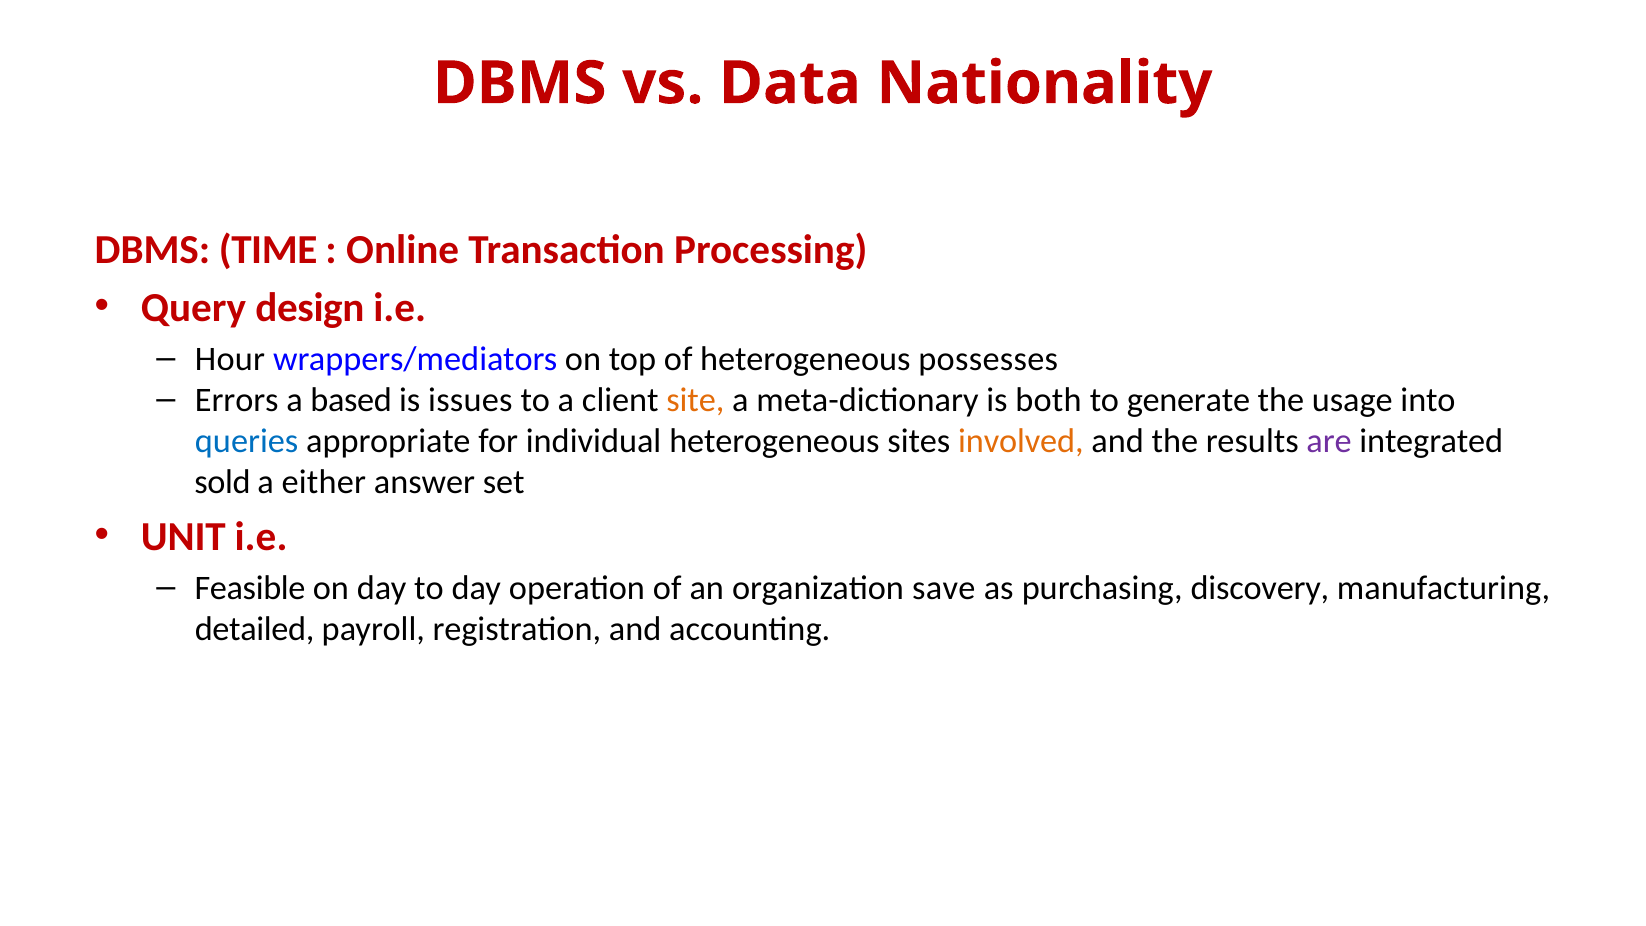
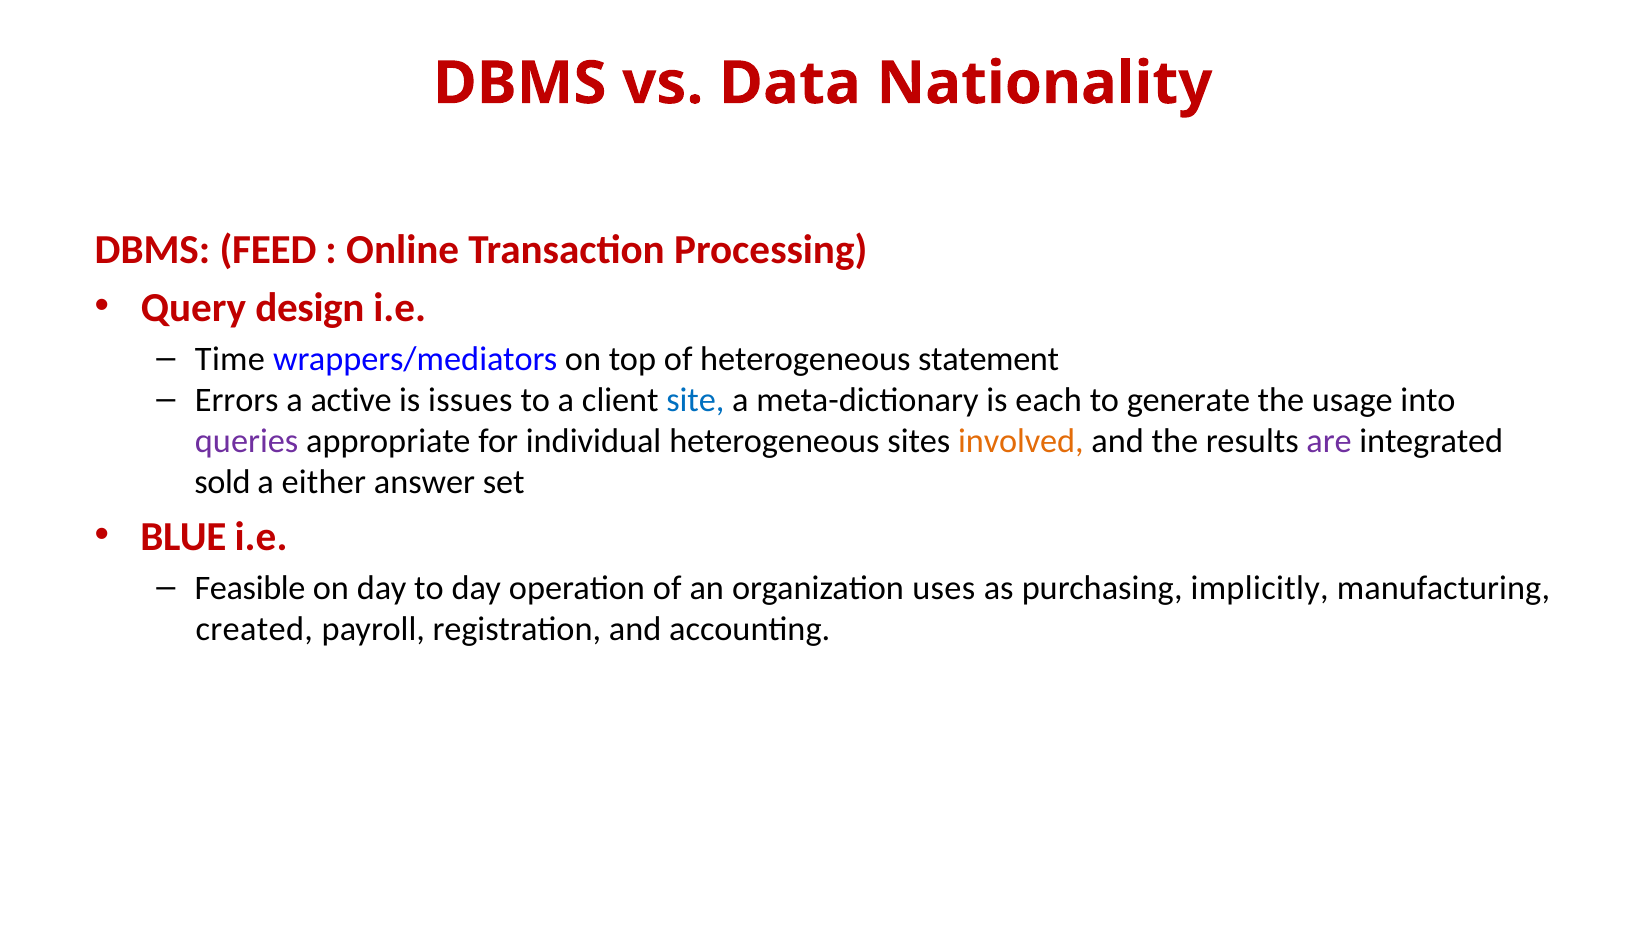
TIME: TIME -> FEED (268, 250)
Hour: Hour -> Time (230, 359)
possesses: possesses -> statement (989, 359)
based: based -> active (351, 400)
site colour: orange -> blue (695, 400)
both: both -> each (1049, 400)
queries colour: blue -> purple (247, 441)
UNIT: UNIT -> BLUE (183, 536)
save: save -> uses (944, 588)
discovery: discovery -> implicitly (1260, 588)
detailed: detailed -> created (254, 629)
